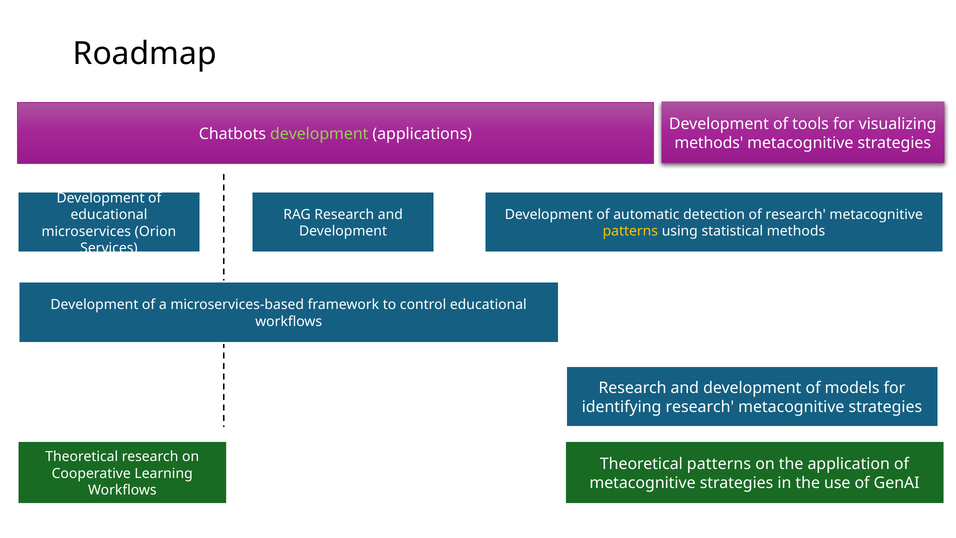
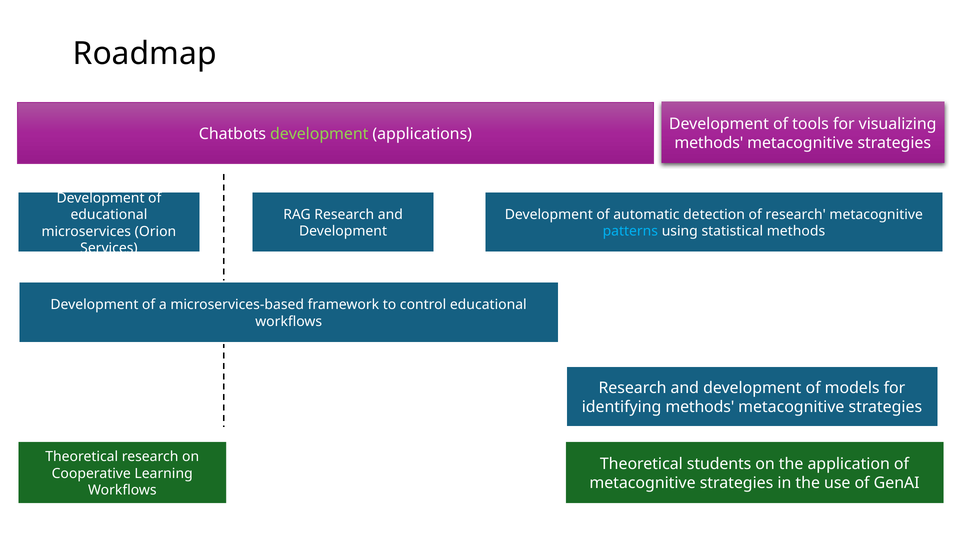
patterns colour: yellow -> light blue (630, 231)
identifying research: research -> methods (700, 407)
Theoretical patterns: patterns -> students (719, 464)
